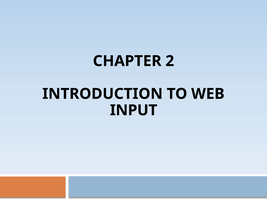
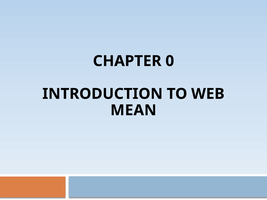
2: 2 -> 0 (170, 61)
INPUT: INPUT -> MEAN (133, 110)
